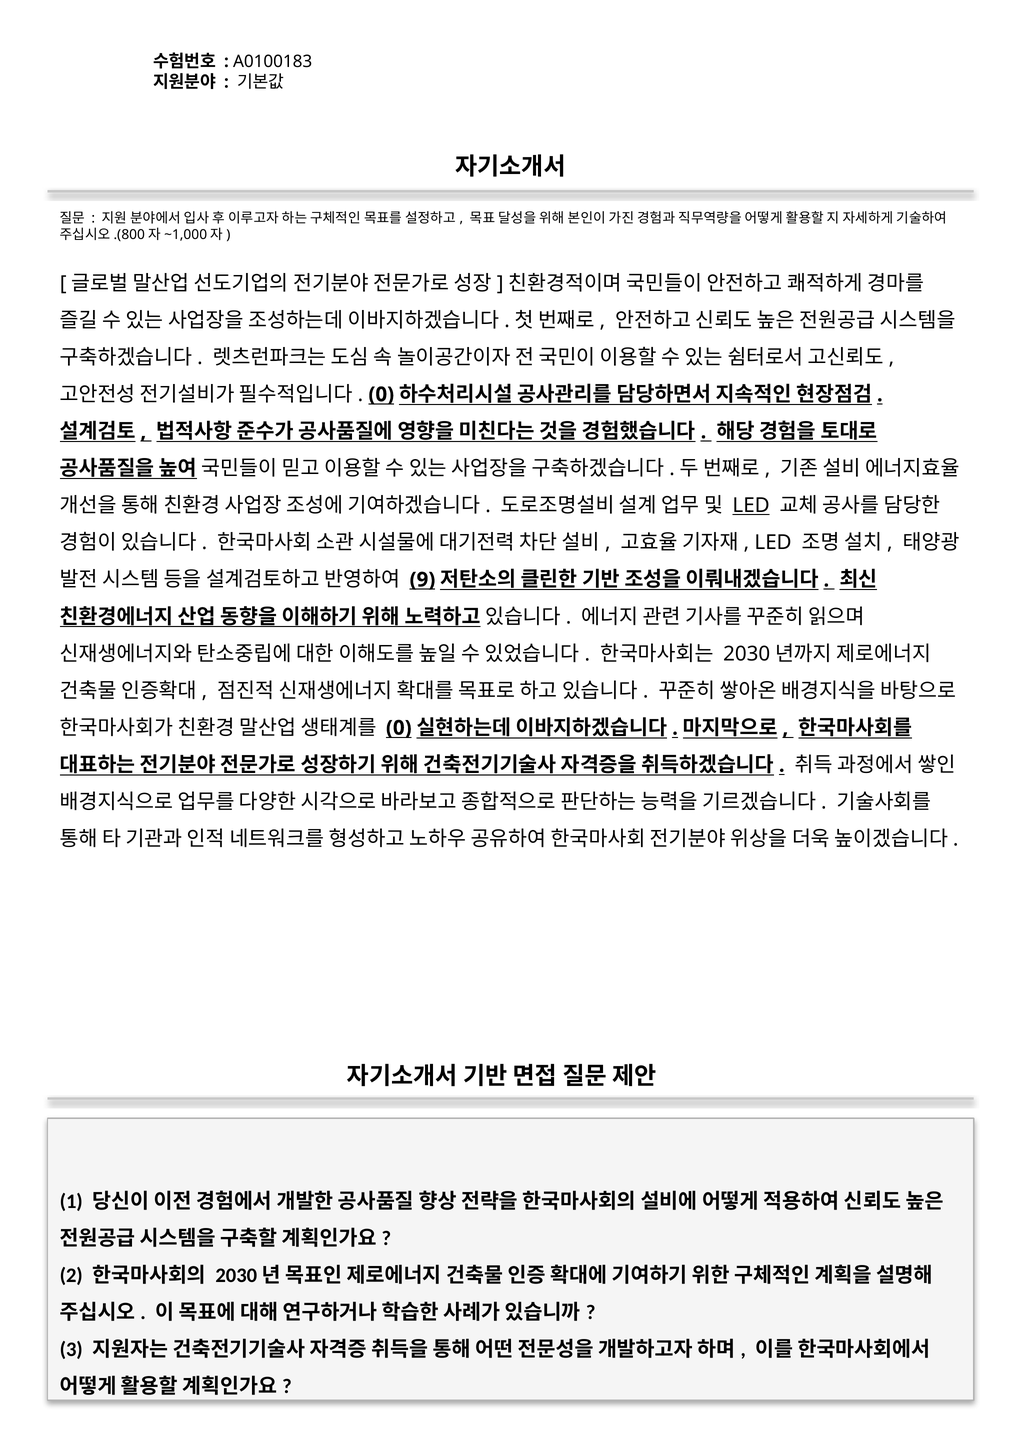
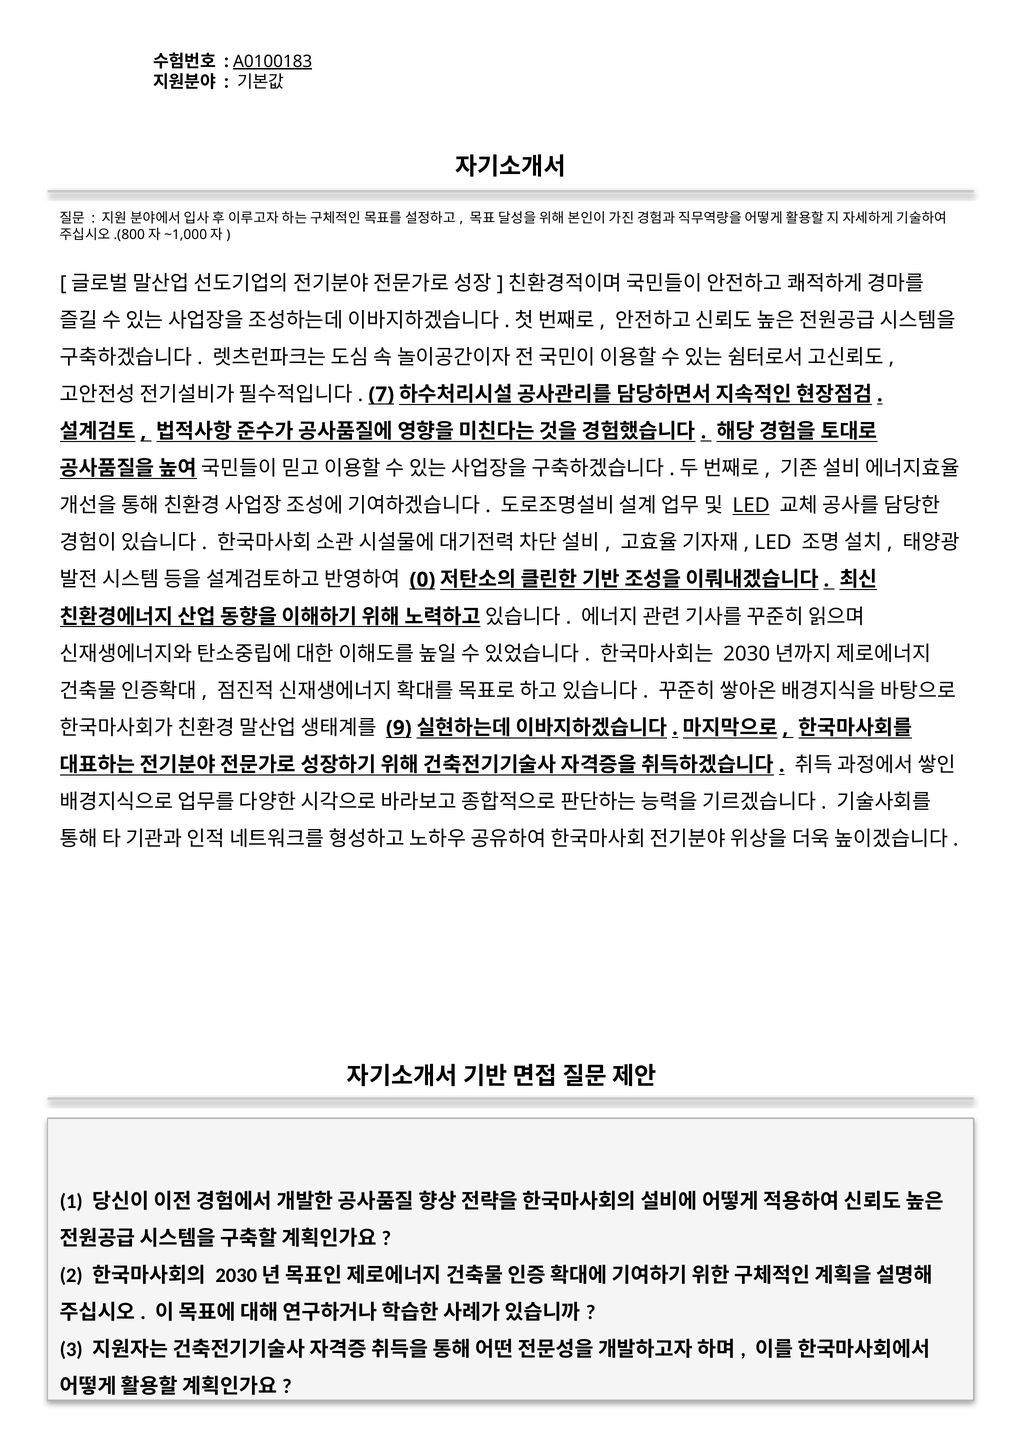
A0100183 underline: none -> present (273, 61)
0: 0 -> 7 (381, 394)
9: 9 -> 0 (422, 580)
0: 0 -> 9 (399, 728)
